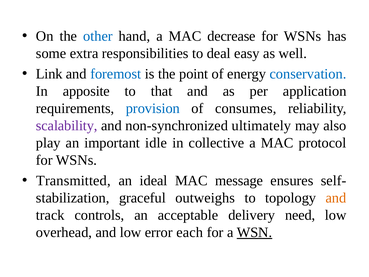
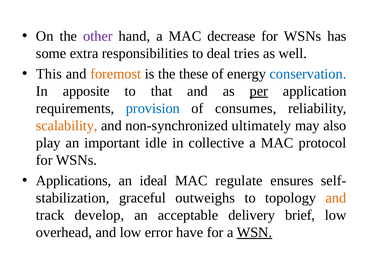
other colour: blue -> purple (98, 36)
easy: easy -> tries (247, 53)
Link: Link -> This (49, 74)
foremost colour: blue -> orange (116, 74)
point: point -> these (194, 74)
per underline: none -> present (259, 91)
scalability colour: purple -> orange (67, 125)
Transmitted: Transmitted -> Applications (74, 180)
message: message -> regulate (239, 180)
controls: controls -> develop (99, 215)
need: need -> brief (300, 215)
each: each -> have (190, 232)
